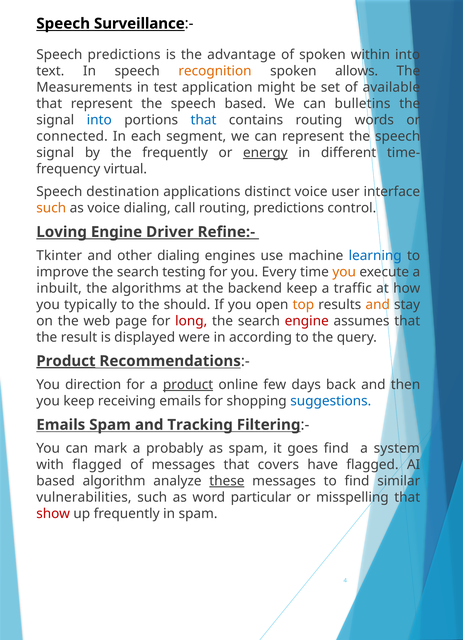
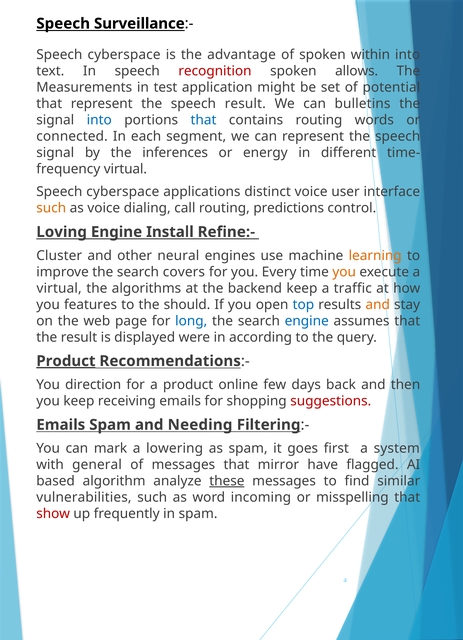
predictions: predictions -> cyberspace (124, 55)
recognition colour: orange -> red (215, 71)
available: available -> potential (391, 87)
speech based: based -> result (245, 104)
the frequently: frequently -> inferences (175, 153)
energy underline: present -> none (265, 153)
destination: destination -> cyberspace (123, 192)
Driver: Driver -> Install (170, 232)
Tkinter: Tkinter -> Cluster (59, 256)
other dialing: dialing -> neural (178, 256)
learning colour: blue -> orange (375, 256)
testing: testing -> covers (184, 272)
inbuilt: inbuilt -> virtual (59, 288)
typically: typically -> features (91, 305)
top colour: orange -> blue (303, 305)
long colour: red -> blue (191, 321)
engine colour: red -> blue (307, 321)
product underline: present -> none (188, 385)
suggestions colour: blue -> red (331, 401)
Tracking: Tracking -> Needing (200, 425)
probably: probably -> lowering (175, 448)
goes find: find -> first (336, 448)
with flagged: flagged -> general (97, 465)
covers: covers -> mirror (278, 465)
particular: particular -> incoming (261, 497)
